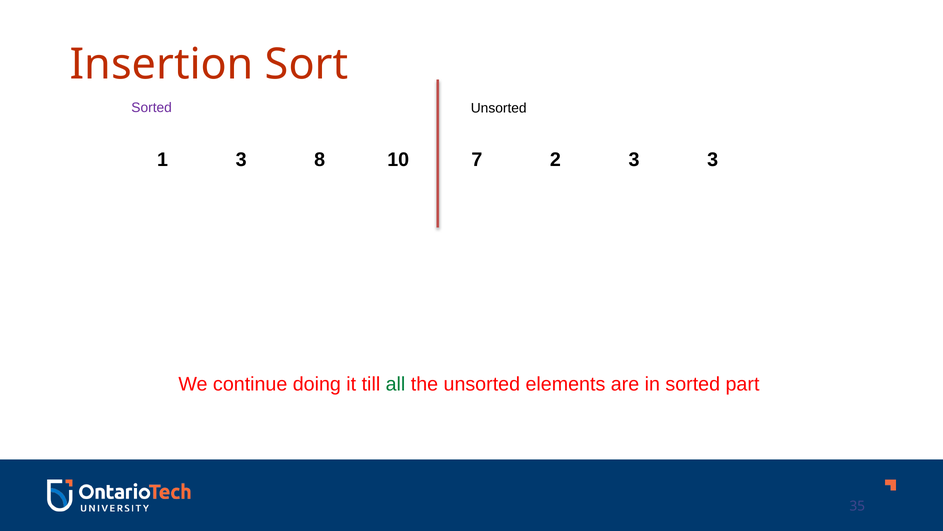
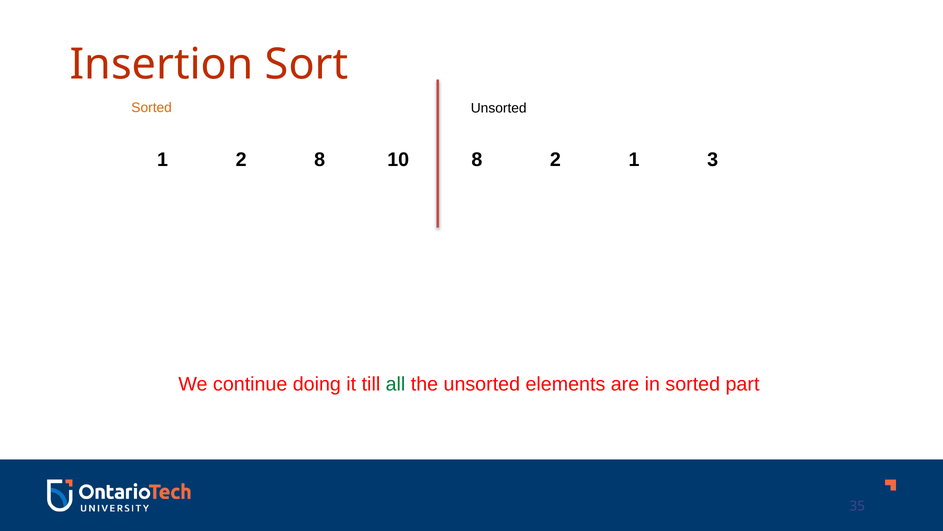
Sorted colour: purple -> orange (152, 107)
1 3: 3 -> 2 (241, 160)
10 7: 7 -> 8 (477, 160)
2 3: 3 -> 1 (634, 160)
